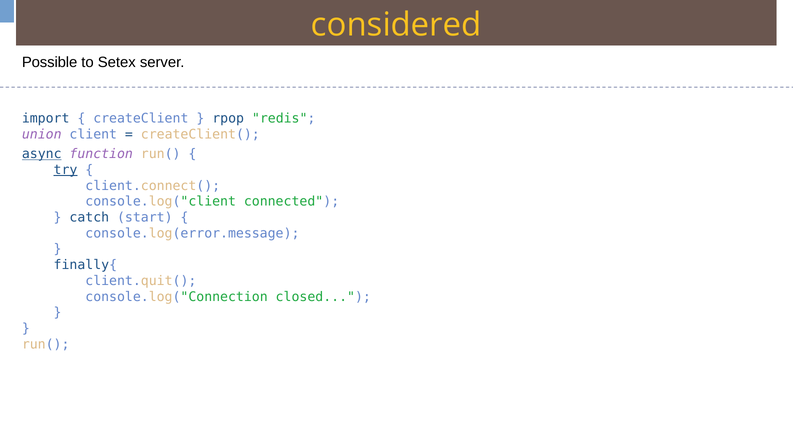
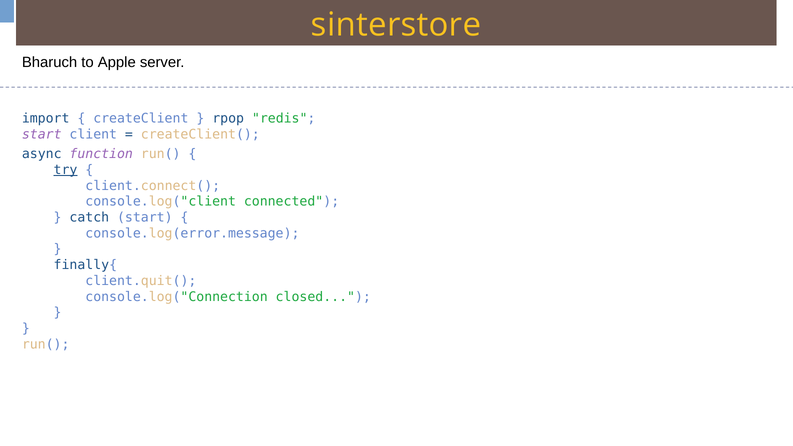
considered: considered -> sinterstore (396, 25)
Possible: Possible -> Bharuch (50, 62)
Setex: Setex -> Apple (117, 62)
union: union -> start (42, 134)
async underline: present -> none (42, 154)
